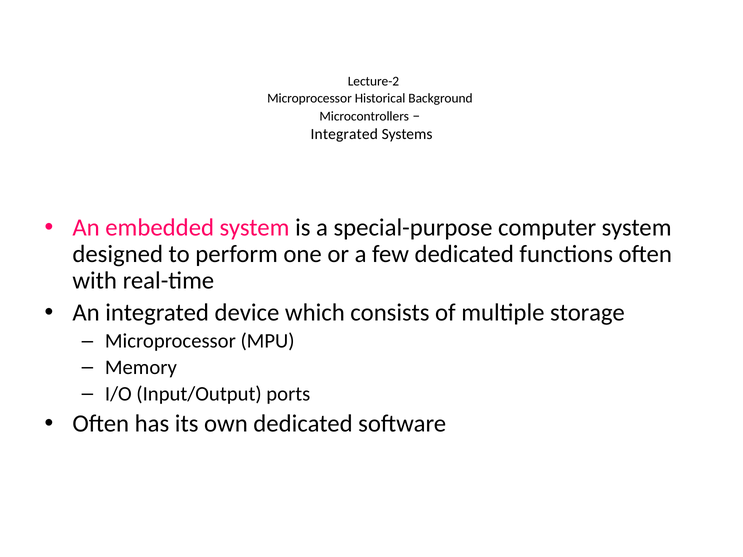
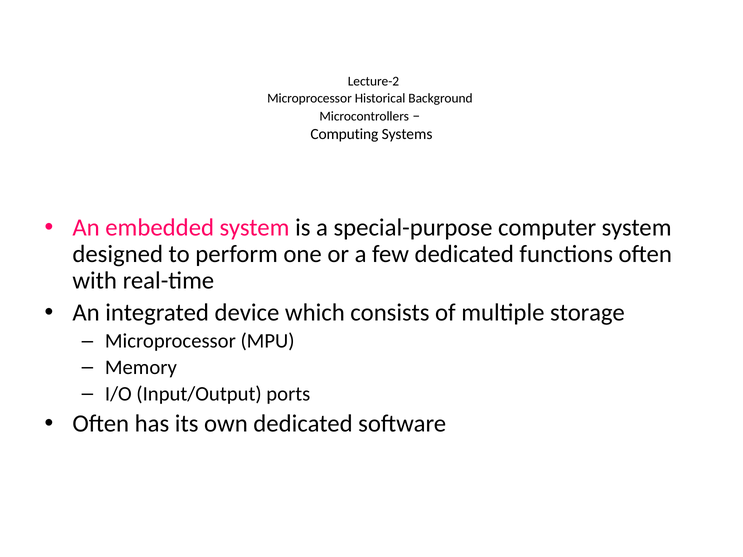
Integrated: Integrated -> Computing (344, 134)
